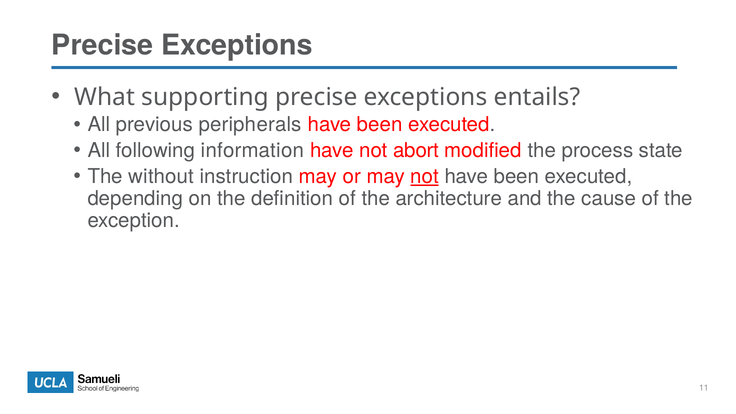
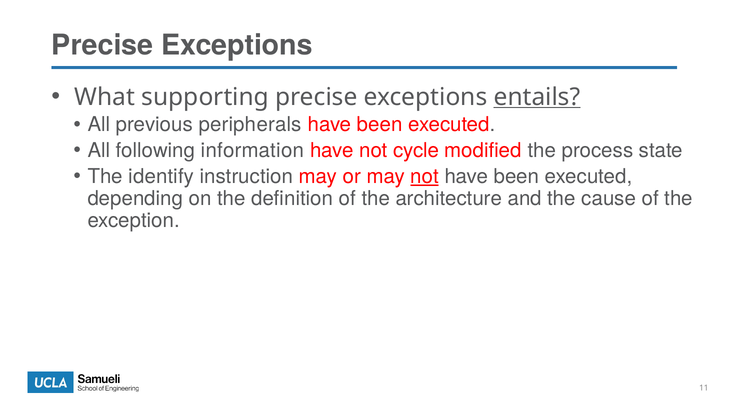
entails underline: none -> present (537, 97)
abort: abort -> cycle (416, 151)
without: without -> identify (161, 176)
